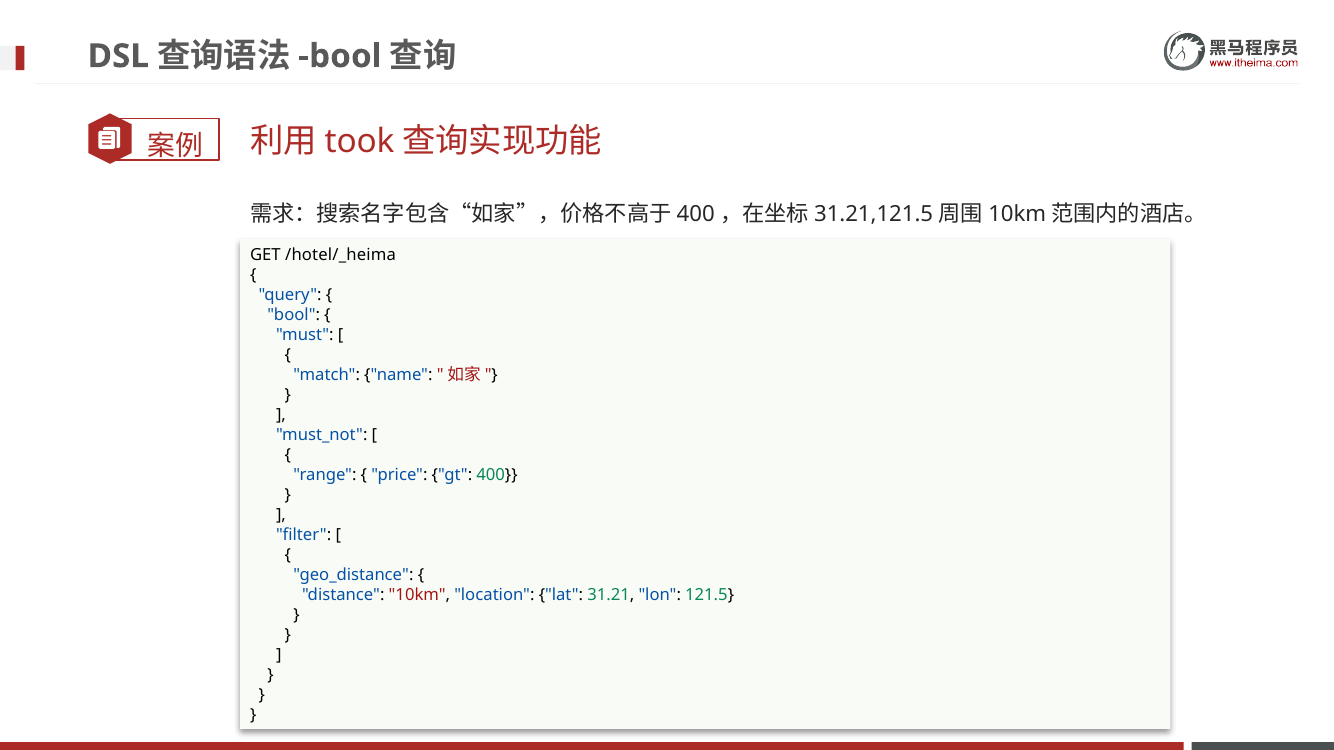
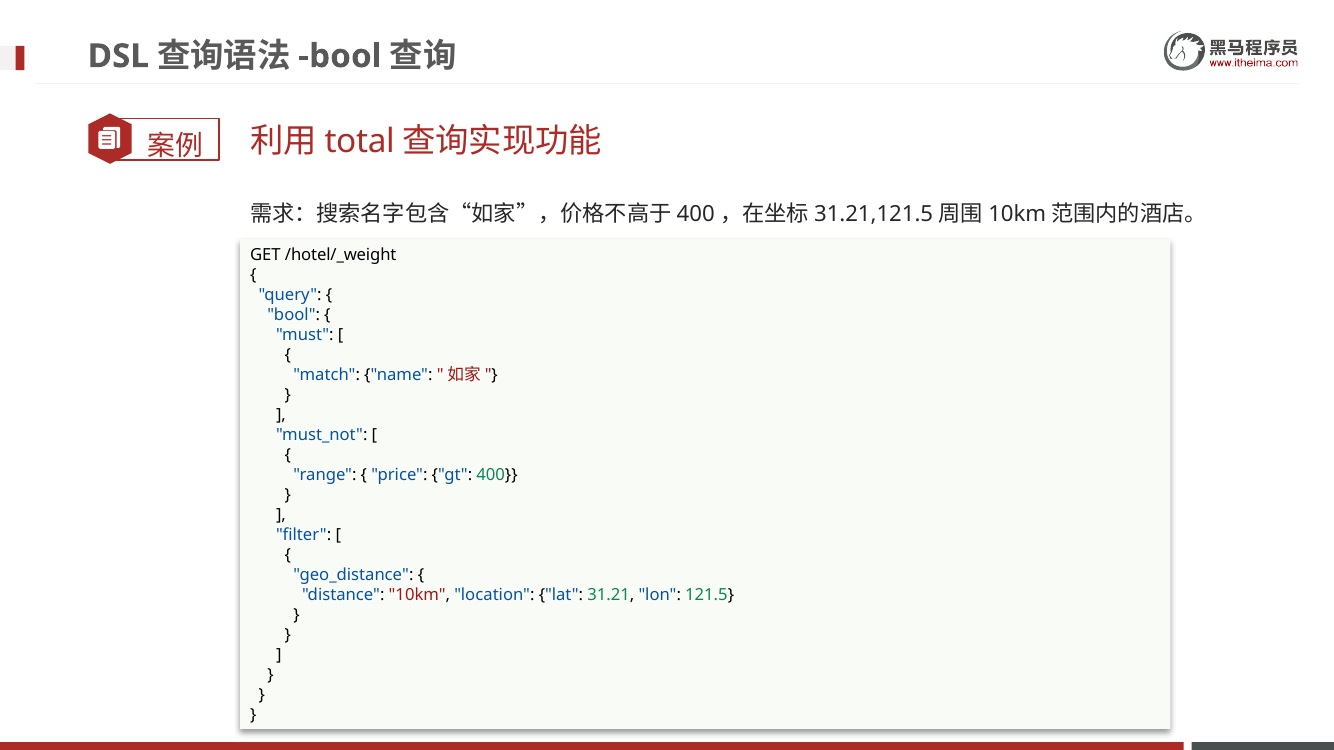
took: took -> total (360, 142)
/hotel/_heima: /hotel/_heima -> /hotel/_weight (341, 255)
